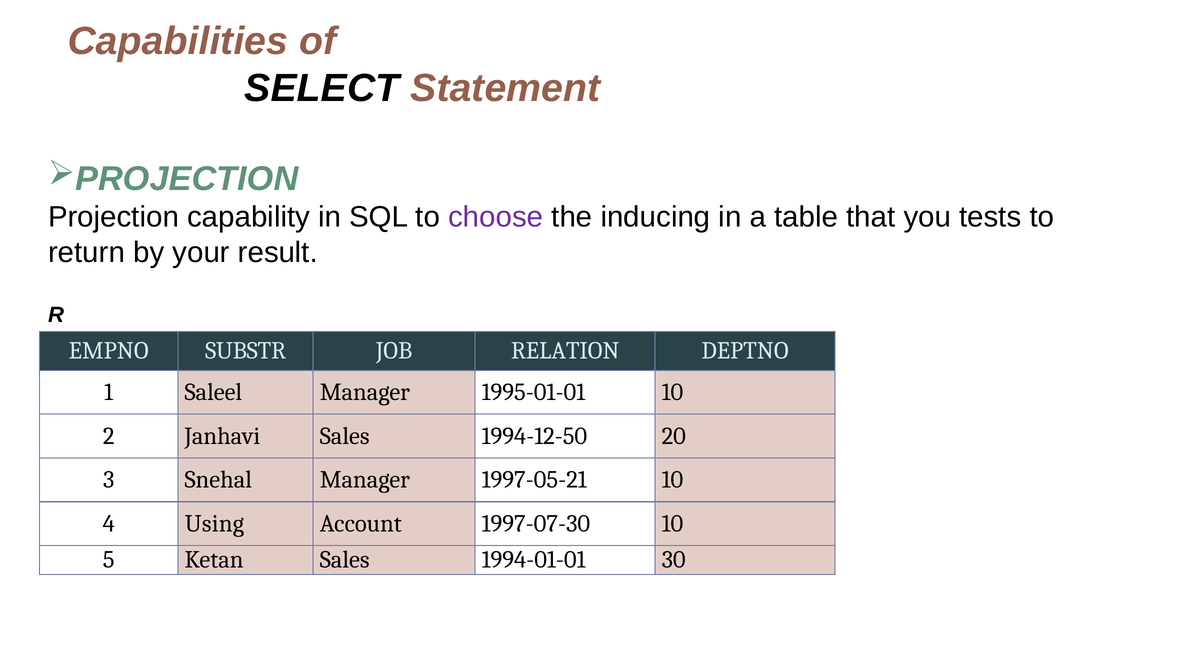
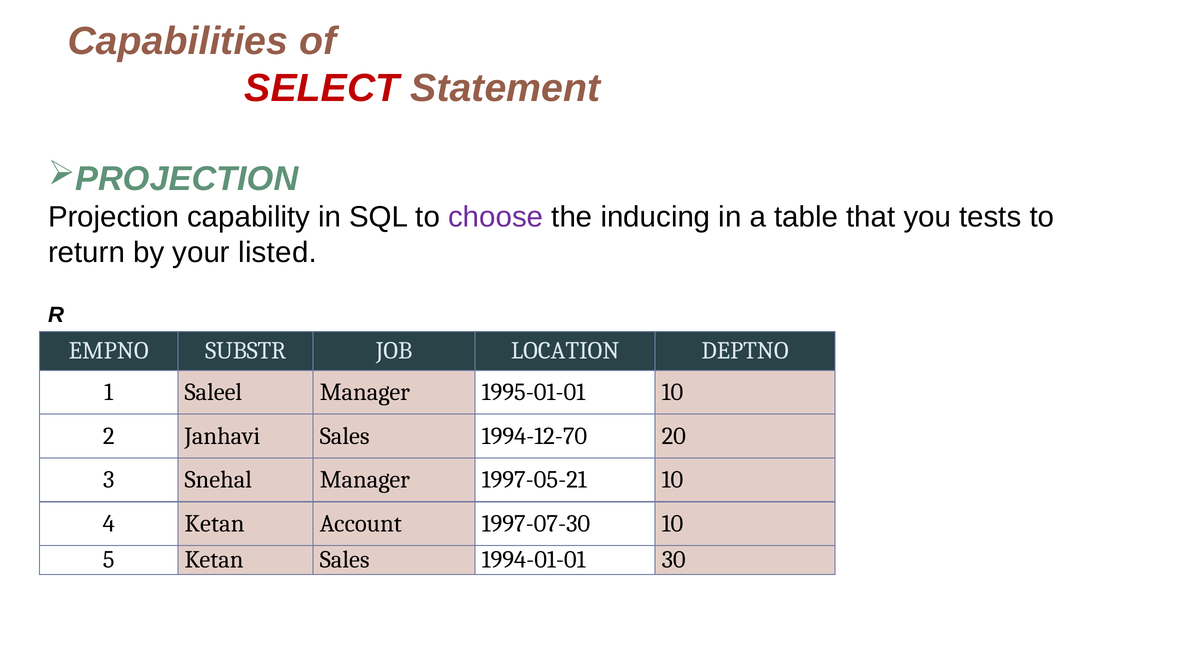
SELECT colour: black -> red (322, 88)
result: result -> listed (278, 253)
RELATION: RELATION -> LOCATION (565, 351)
1994-12-50: 1994-12-50 -> 1994-12-70 (534, 436)
4 Using: Using -> Ketan (215, 524)
